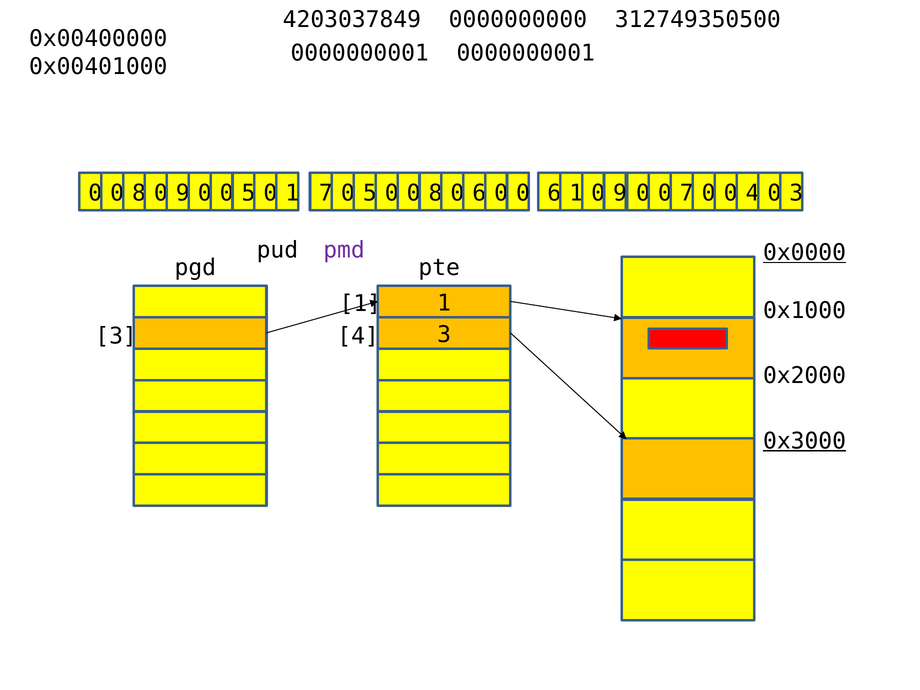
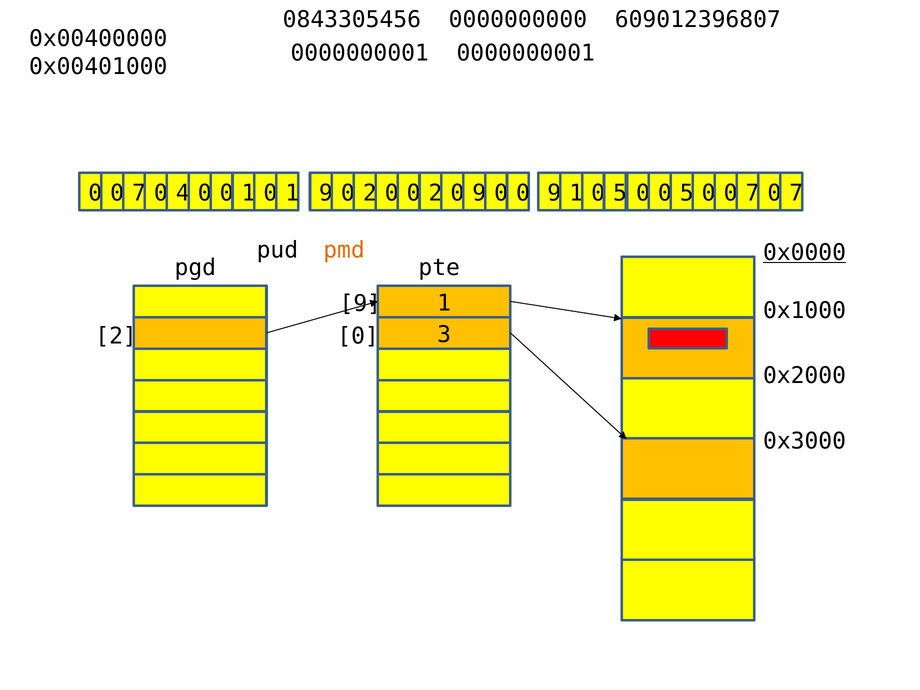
4203037849: 4203037849 -> 0843305456 (352, 20)
312749350500: 312749350500 -> 609012396807 (698, 20)
8: 8 -> 7 (139, 193)
9: 9 -> 4 (183, 193)
0 0 5: 5 -> 1 (248, 193)
1 7: 7 -> 9 (326, 193)
5: 5 -> 2 (370, 193)
8: 8 -> 2 (435, 193)
6: 6 -> 9 (479, 193)
0 0 6: 6 -> 9 (554, 193)
1 0 9: 9 -> 5 (620, 193)
0 0 7: 7 -> 5 (687, 193)
4: 4 -> 7 (753, 193)
3: 3 -> 7 (796, 193)
pmd colour: purple -> orange (344, 250)
1: 1 -> 9 (360, 304)
3: 3 -> 2 (116, 336)
4: 4 -> 0 (358, 336)
0x3000 underline: present -> none (805, 441)
